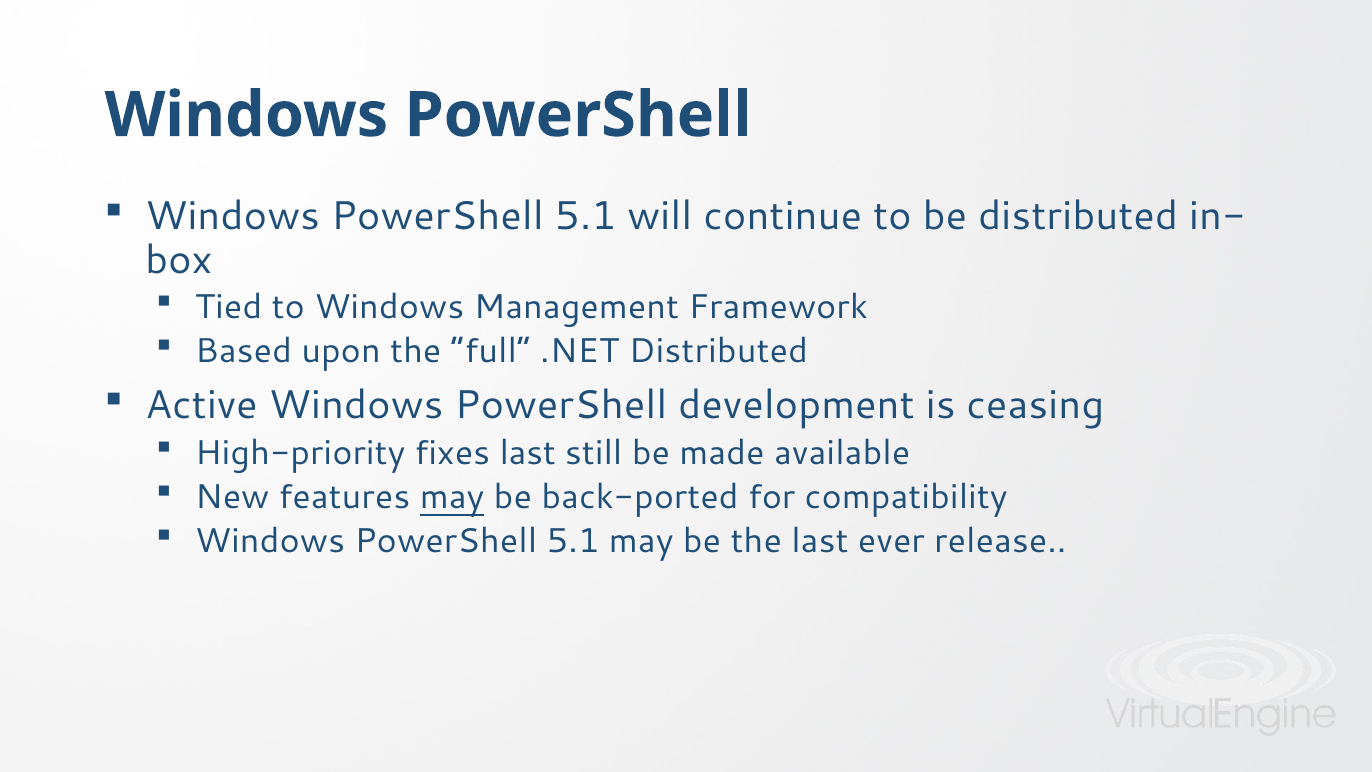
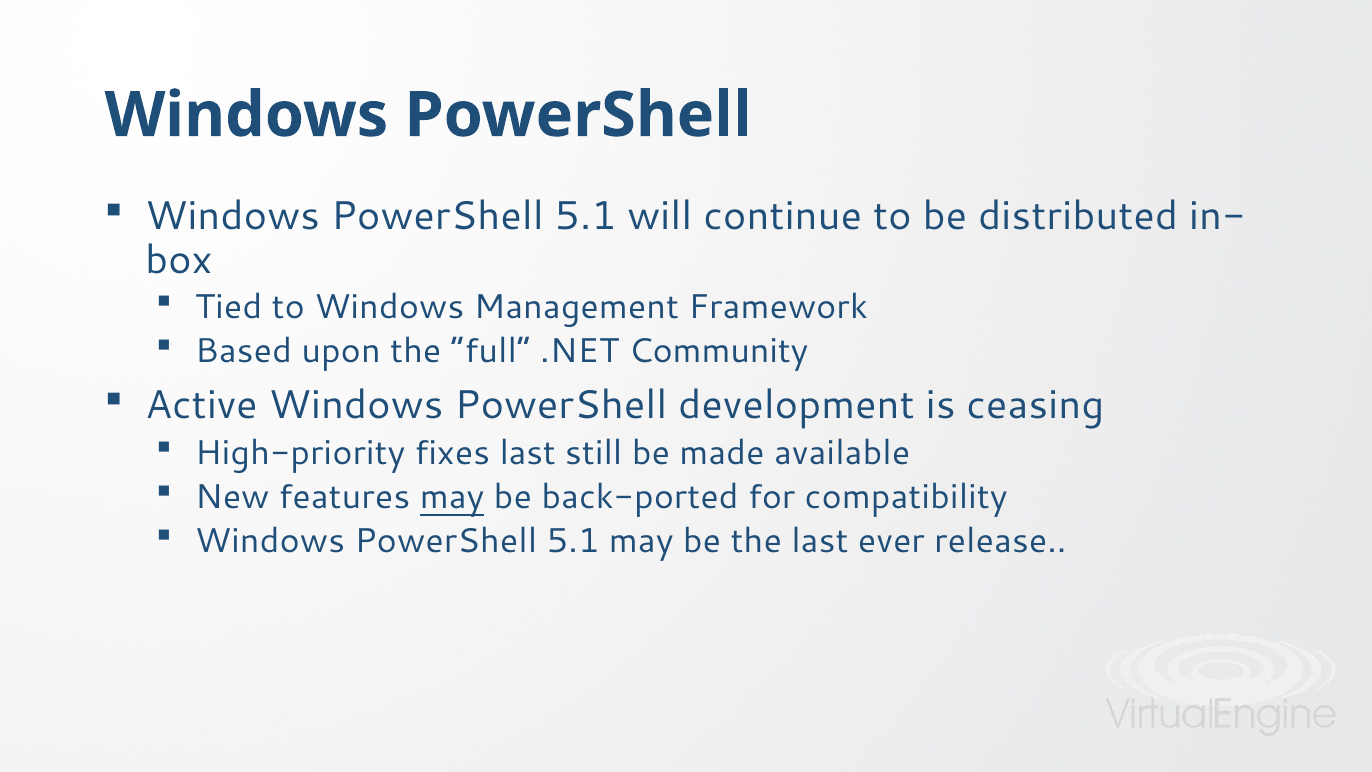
.NET Distributed: Distributed -> Community (718, 351)
